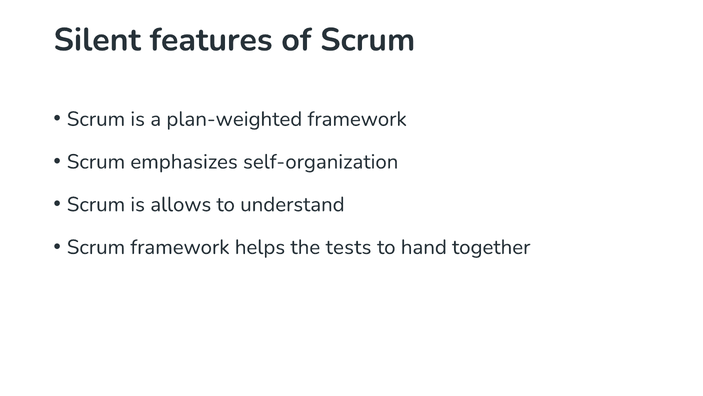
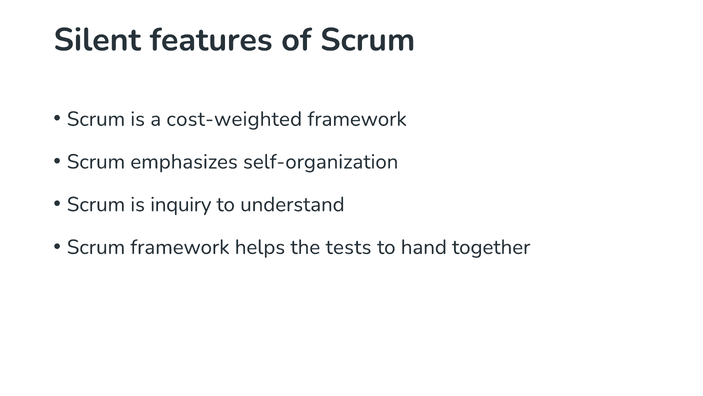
plan-weighted: plan-weighted -> cost-weighted (234, 119)
allows: allows -> inquiry (181, 204)
